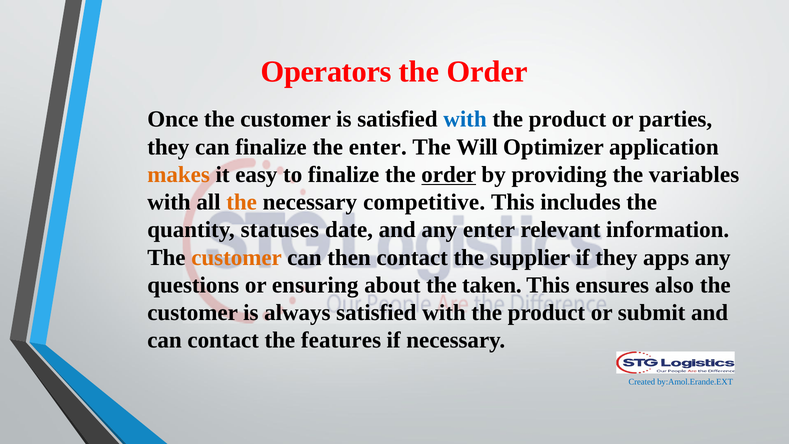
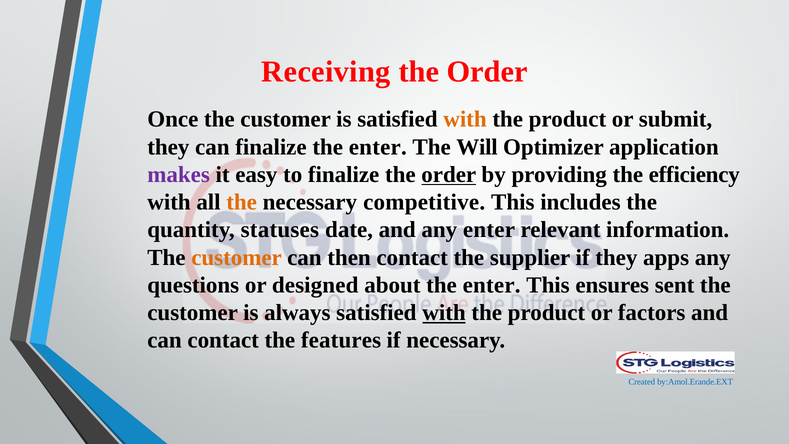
Operators: Operators -> Receiving (326, 72)
with colour: blue -> orange (465, 119)
parties: parties -> submit (675, 119)
makes colour: orange -> purple (179, 174)
variables: variables -> efficiency (694, 174)
ensuring: ensuring -> designed (315, 285)
about the taken: taken -> enter (492, 285)
also: also -> sent (675, 285)
with underline: none -> present (444, 313)
submit: submit -> factors (652, 313)
